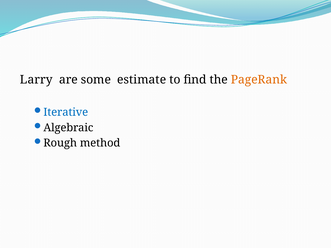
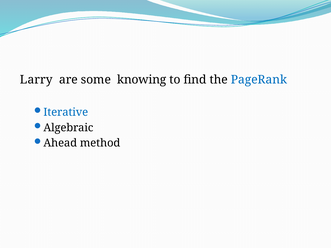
estimate: estimate -> knowing (142, 80)
PageRank colour: orange -> blue (259, 80)
Rough: Rough -> Ahead (60, 143)
